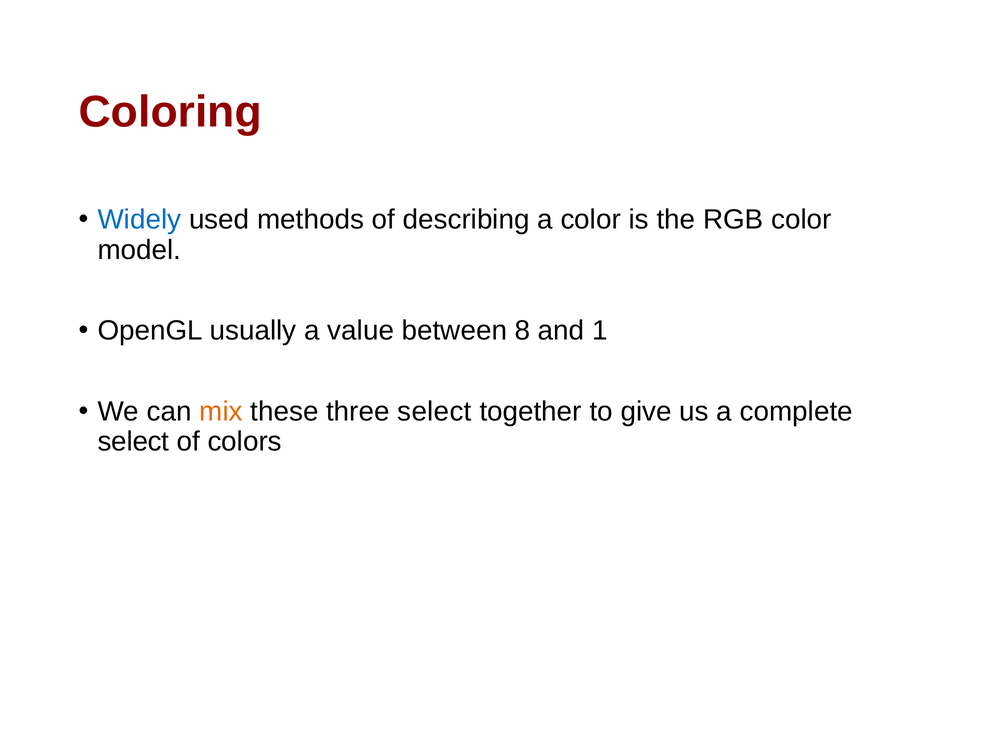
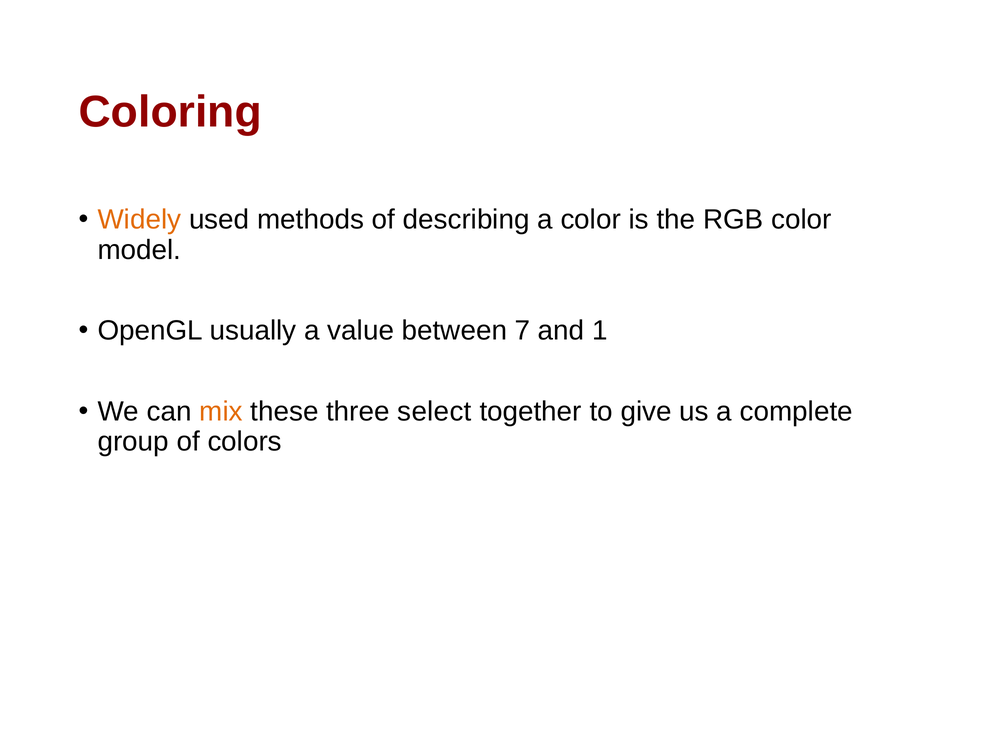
Widely colour: blue -> orange (139, 220)
8: 8 -> 7 (523, 331)
select: select -> group (133, 442)
